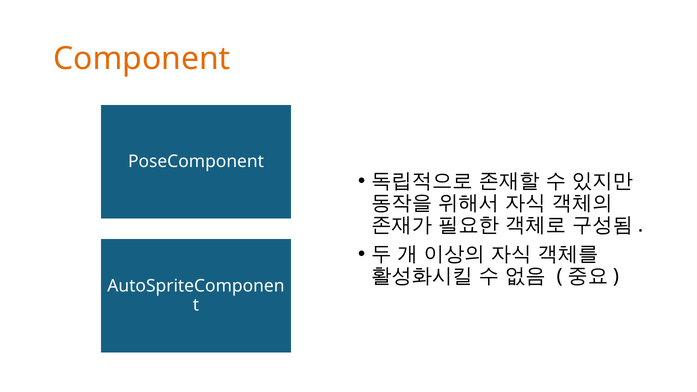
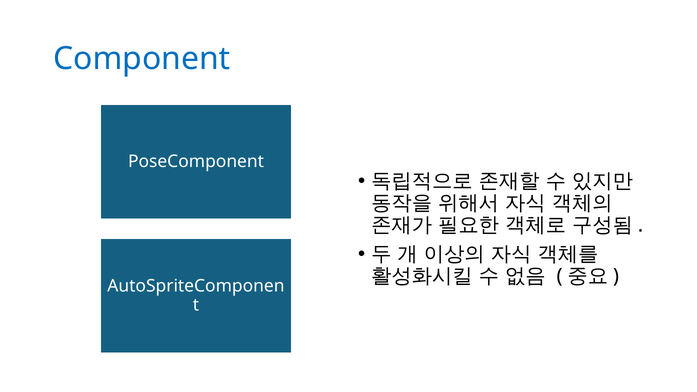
Component colour: orange -> blue (142, 59)
